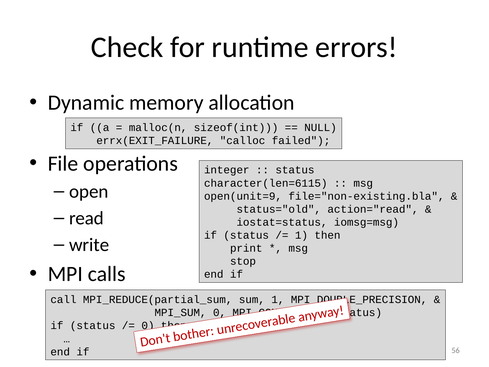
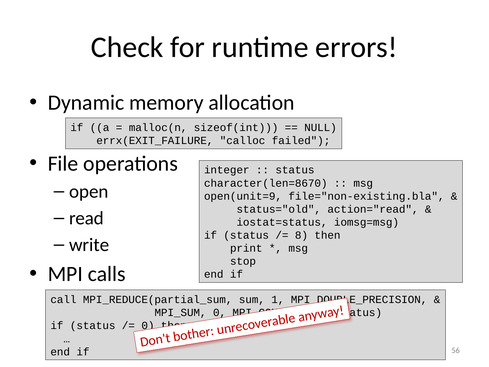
character(len=6115: character(len=6115 -> character(len=8670 (266, 183)
1: 1 -> 8 (301, 235)
